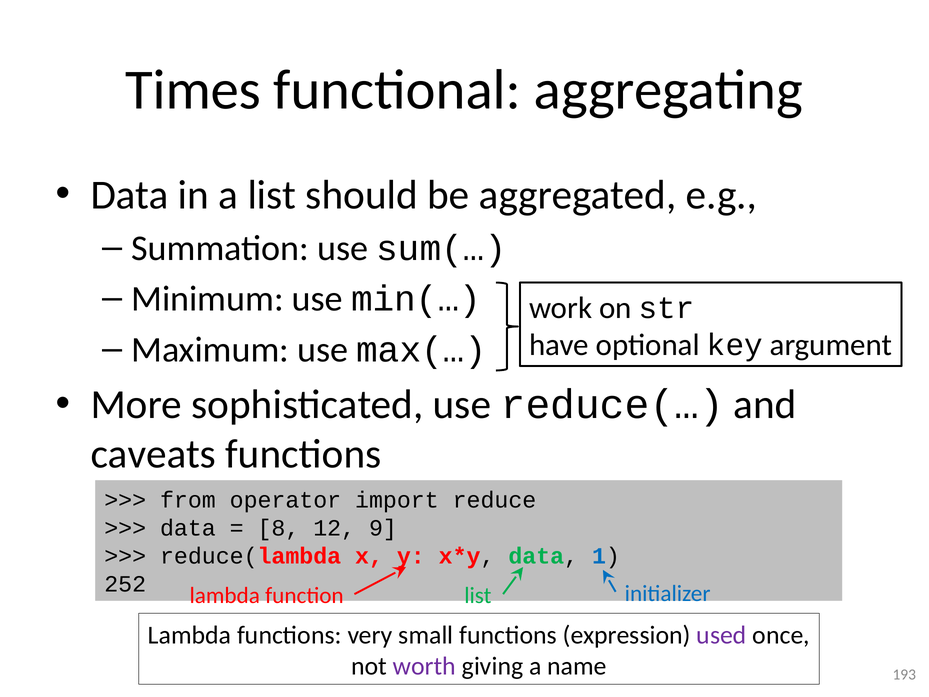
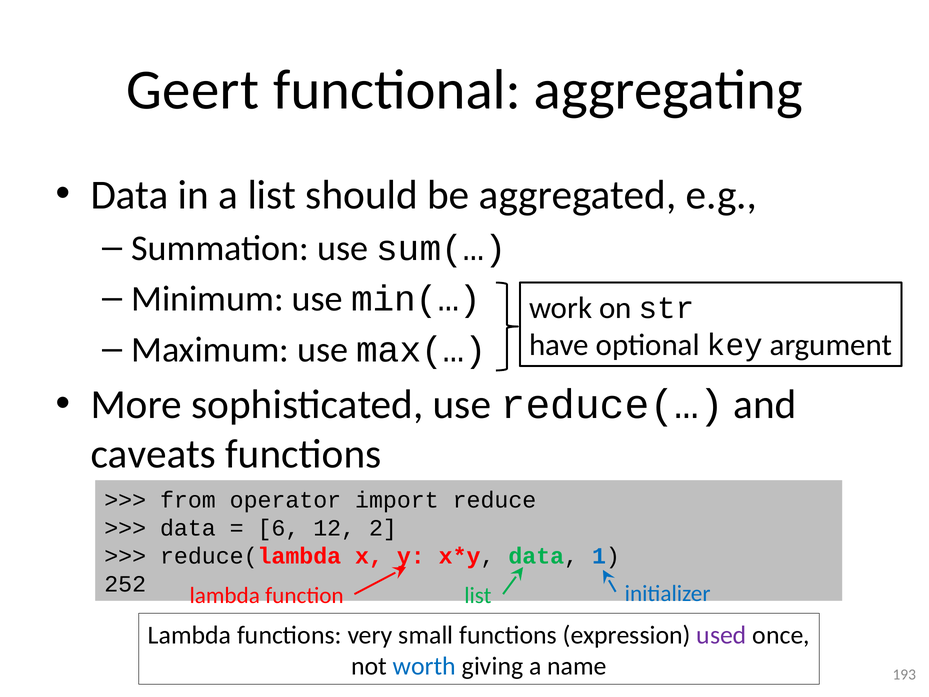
Times: Times -> Geert (193, 90)
8: 8 -> 6 (278, 528)
9: 9 -> 2 (383, 528)
worth colour: purple -> blue (424, 666)
